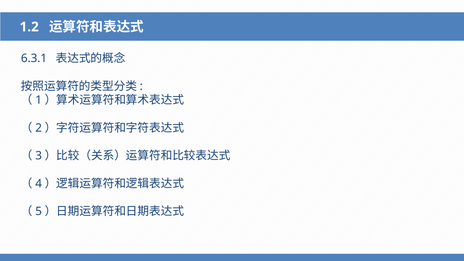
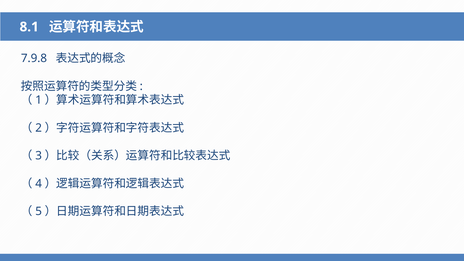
1.2: 1.2 -> 8.1 (29, 27)
6.3.1: 6.3.1 -> 7.9.8 (34, 58)
